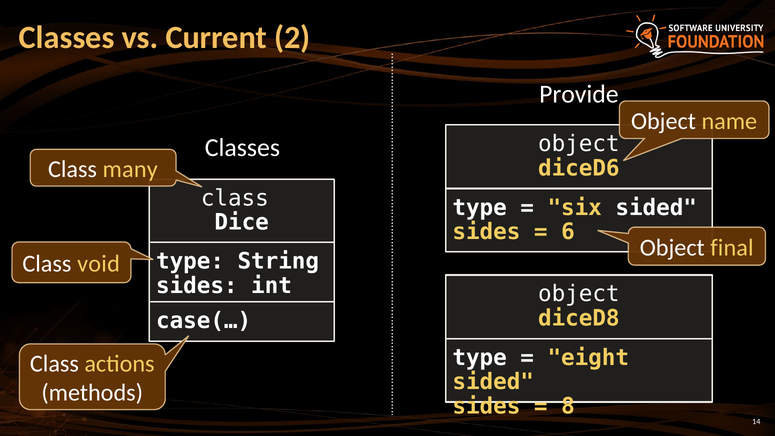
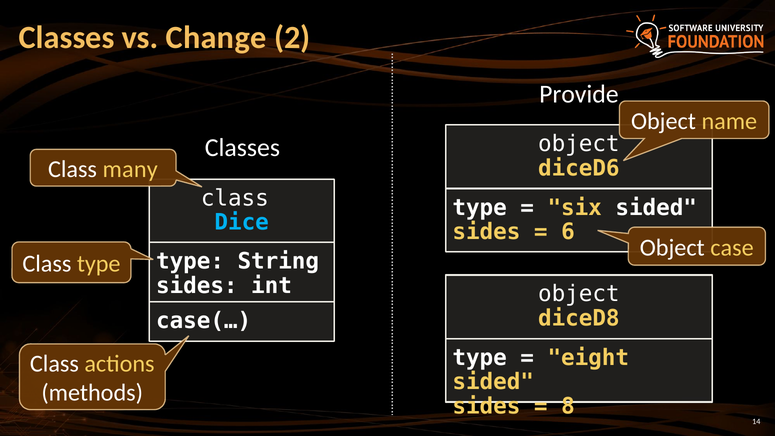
Current: Current -> Change (216, 38)
Dice colour: white -> light blue (242, 223)
final: final -> case (732, 248)
Class void: void -> type (99, 264)
